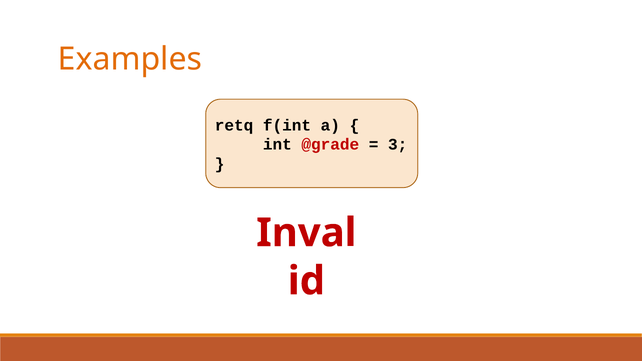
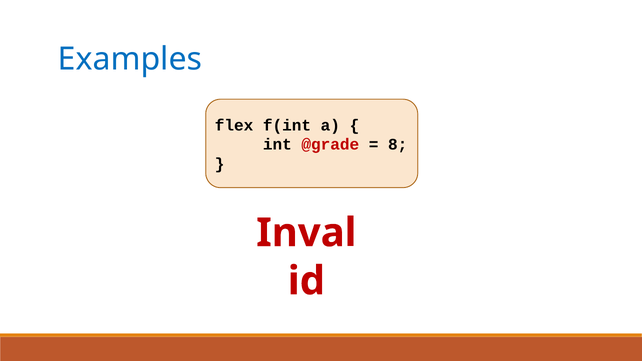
Examples colour: orange -> blue (130, 59)
retq: retq -> flex (234, 125)
3: 3 -> 8 (398, 145)
